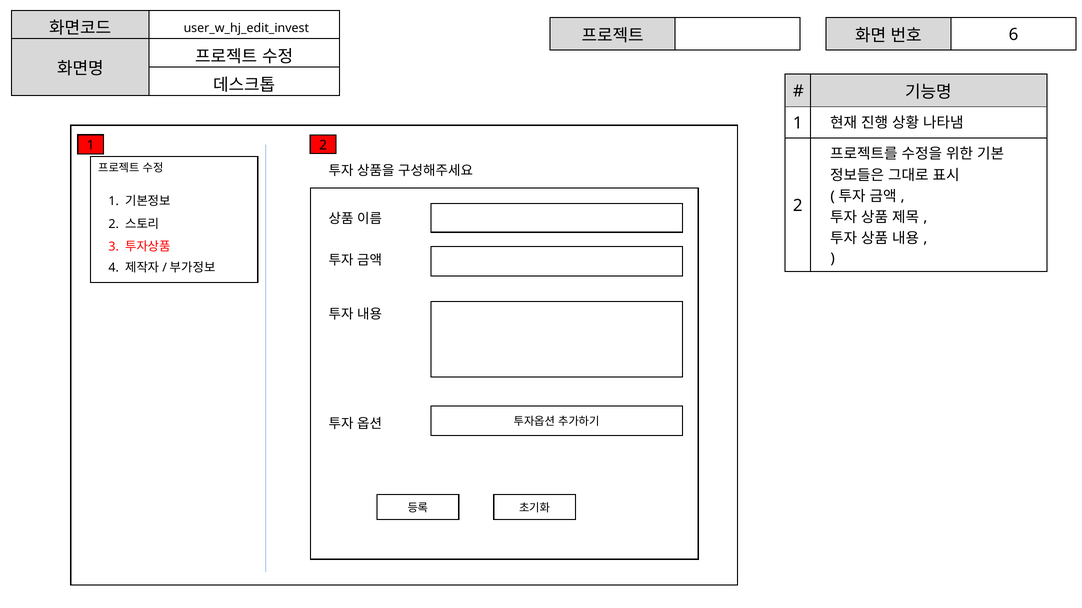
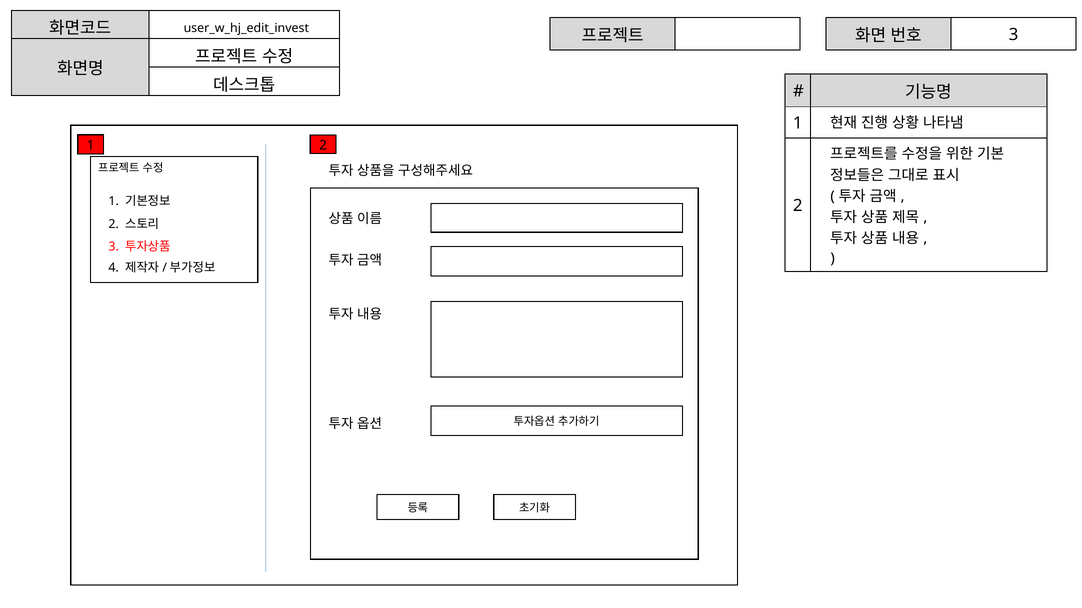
6: 6 -> 3 (1014, 35)
